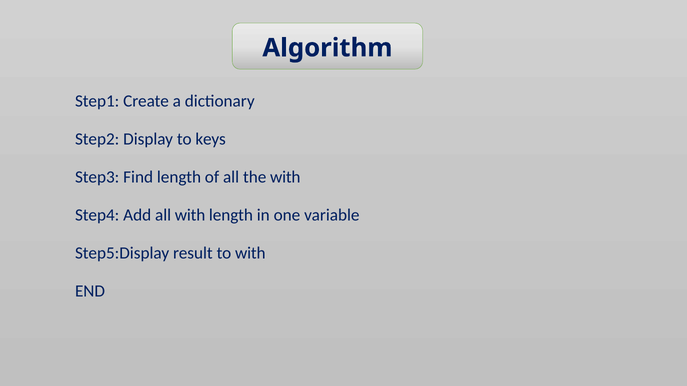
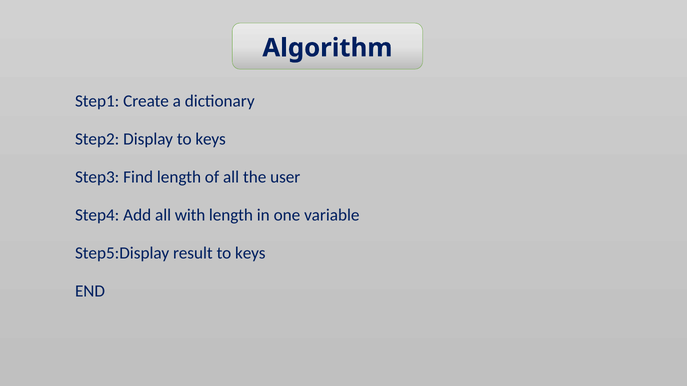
the with: with -> user (285, 177)
result to with: with -> keys (250, 253)
